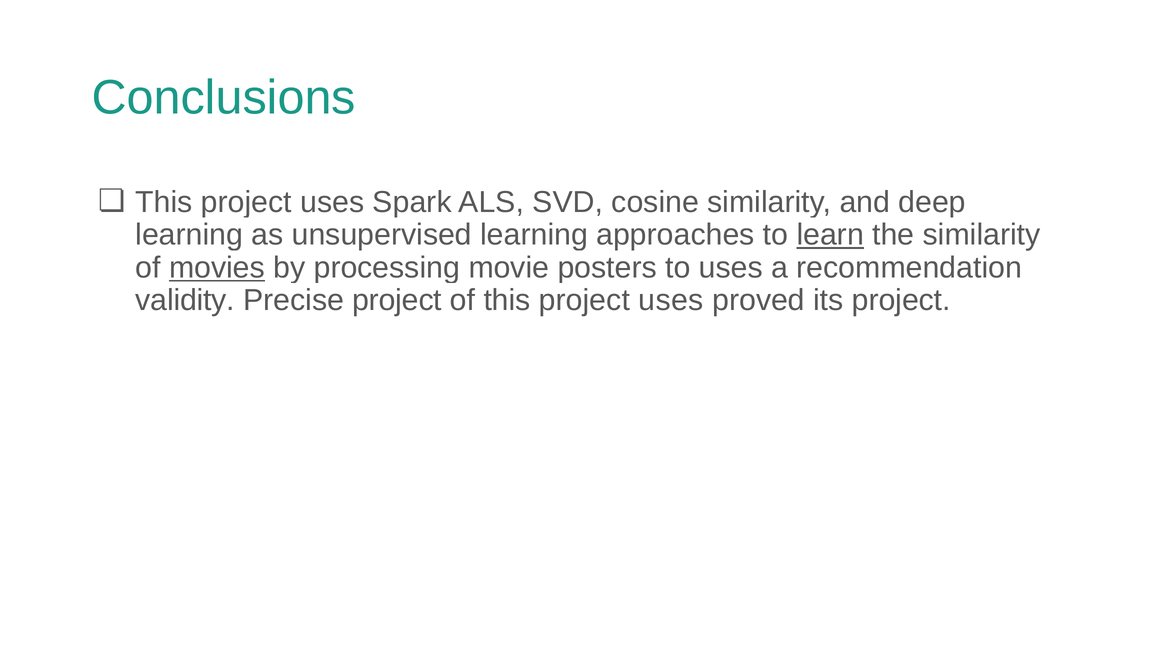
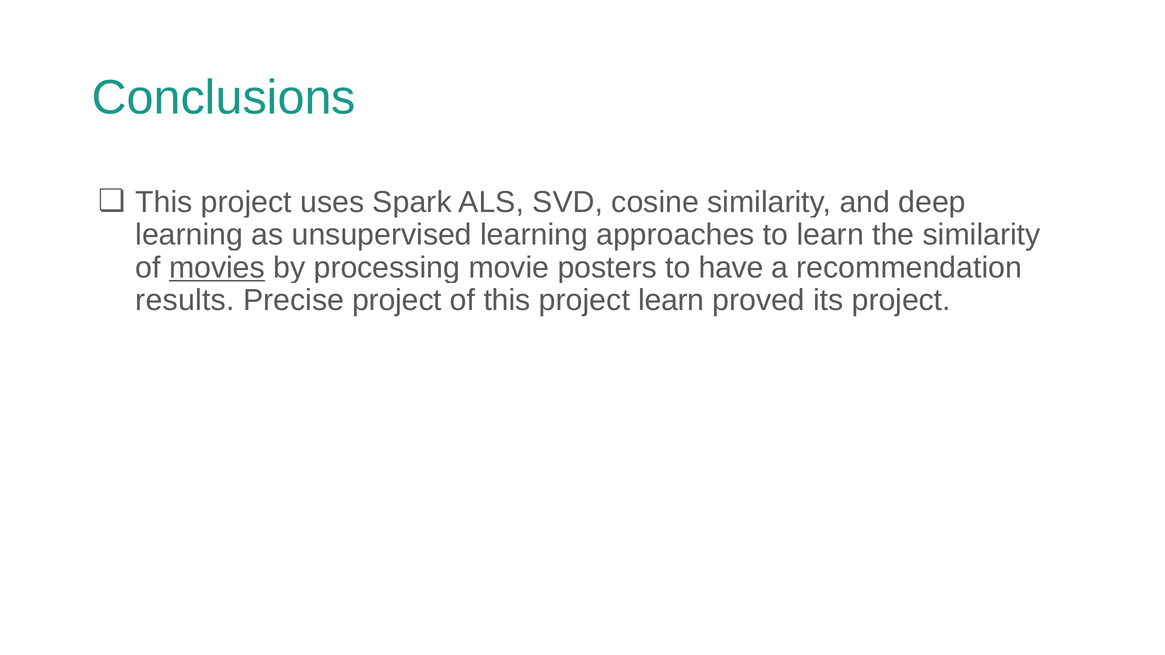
learn underline: present -> none (830, 235)
to uses: uses -> have (731, 268)
validity: validity -> results (185, 301)
of this project uses: uses -> learn (671, 301)
